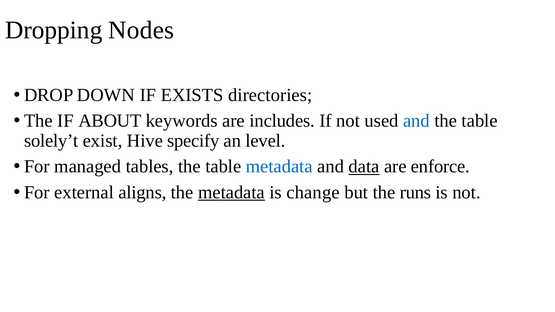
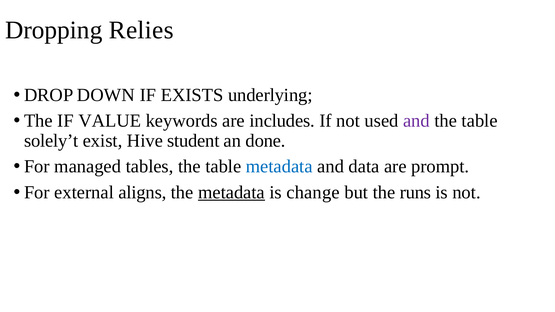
Nodes: Nodes -> Relies (141, 30)
directories: directories -> underlying (270, 95)
ABOUT: ABOUT -> VALUE (110, 121)
and colour: blue -> purple (416, 121)
specify: specify -> student (193, 141)
level: level -> done (266, 141)
data underline: present -> none (364, 167)
enforce: enforce -> prompt (440, 167)
